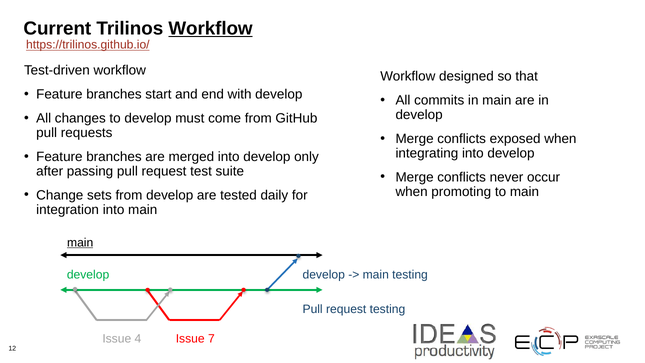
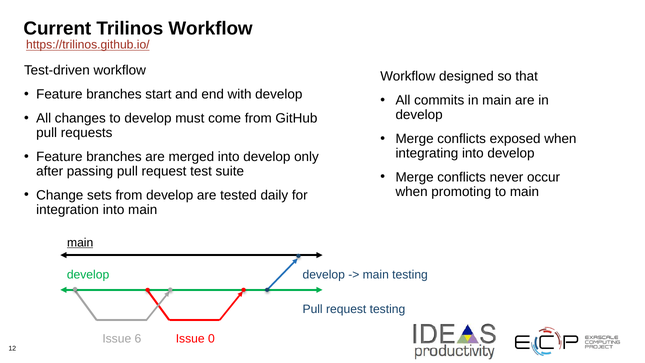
Workflow underline: present -> none (210, 29)
4: 4 -> 6 (138, 339)
7: 7 -> 0 (211, 339)
